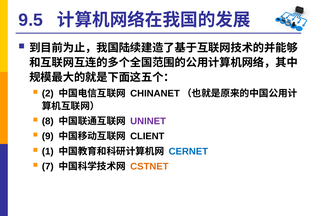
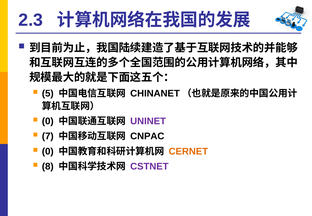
9.5: 9.5 -> 2.3 (31, 20)
2: 2 -> 5 (48, 93)
8: 8 -> 0 (48, 121)
9: 9 -> 7 (48, 136)
CLIENT: CLIENT -> CNPAC (147, 136)
1: 1 -> 0 (48, 151)
CERNET colour: blue -> orange (188, 151)
7: 7 -> 8 (48, 166)
CSTNET colour: orange -> purple (149, 166)
